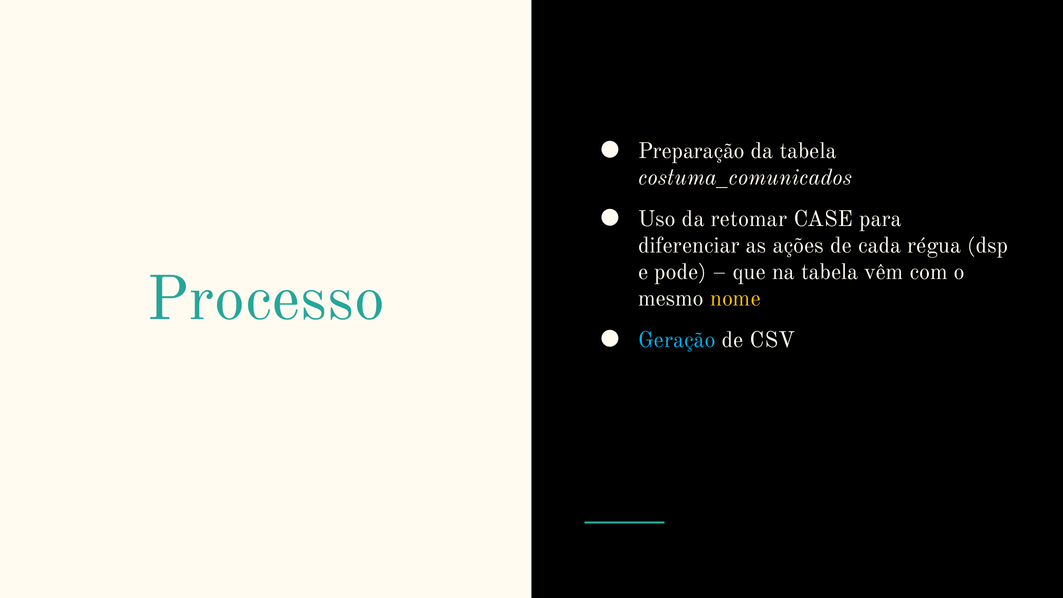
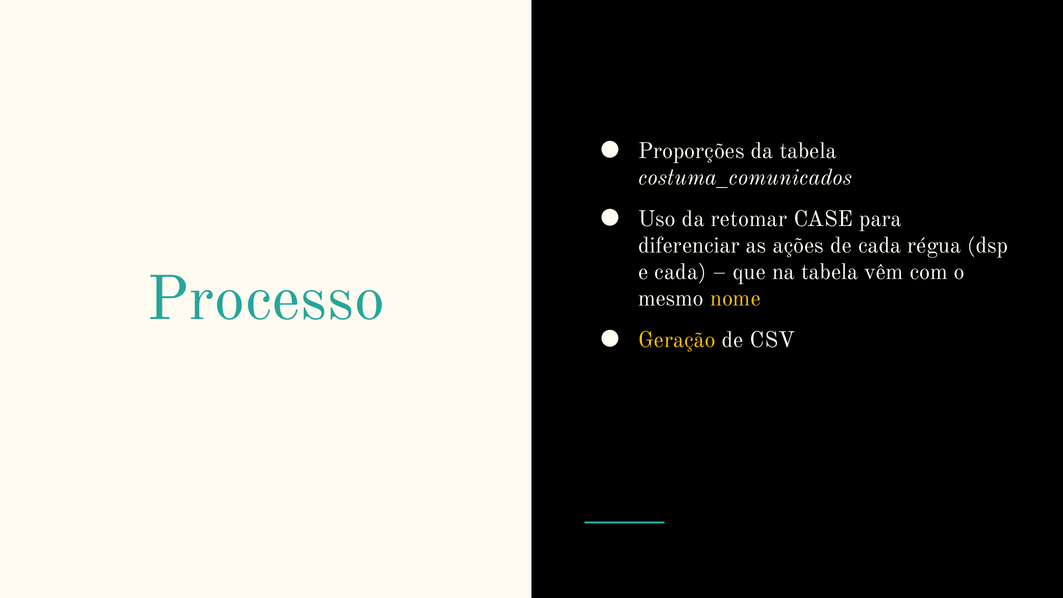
Preparação: Preparação -> Proporções (691, 151)
e pode: pode -> cada (680, 272)
Geração colour: light blue -> yellow (677, 340)
